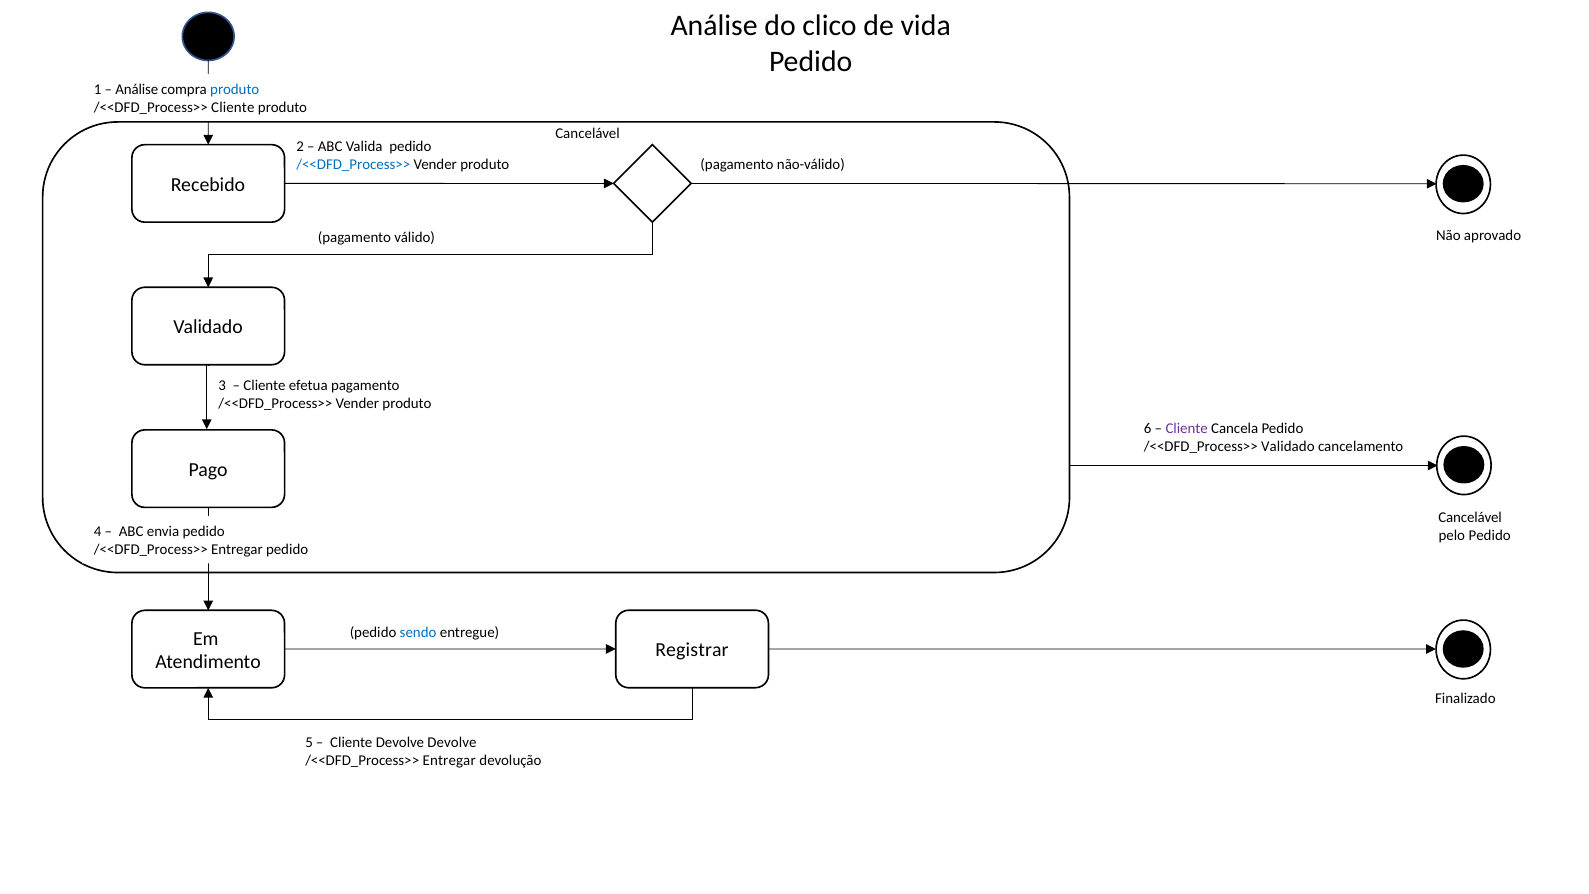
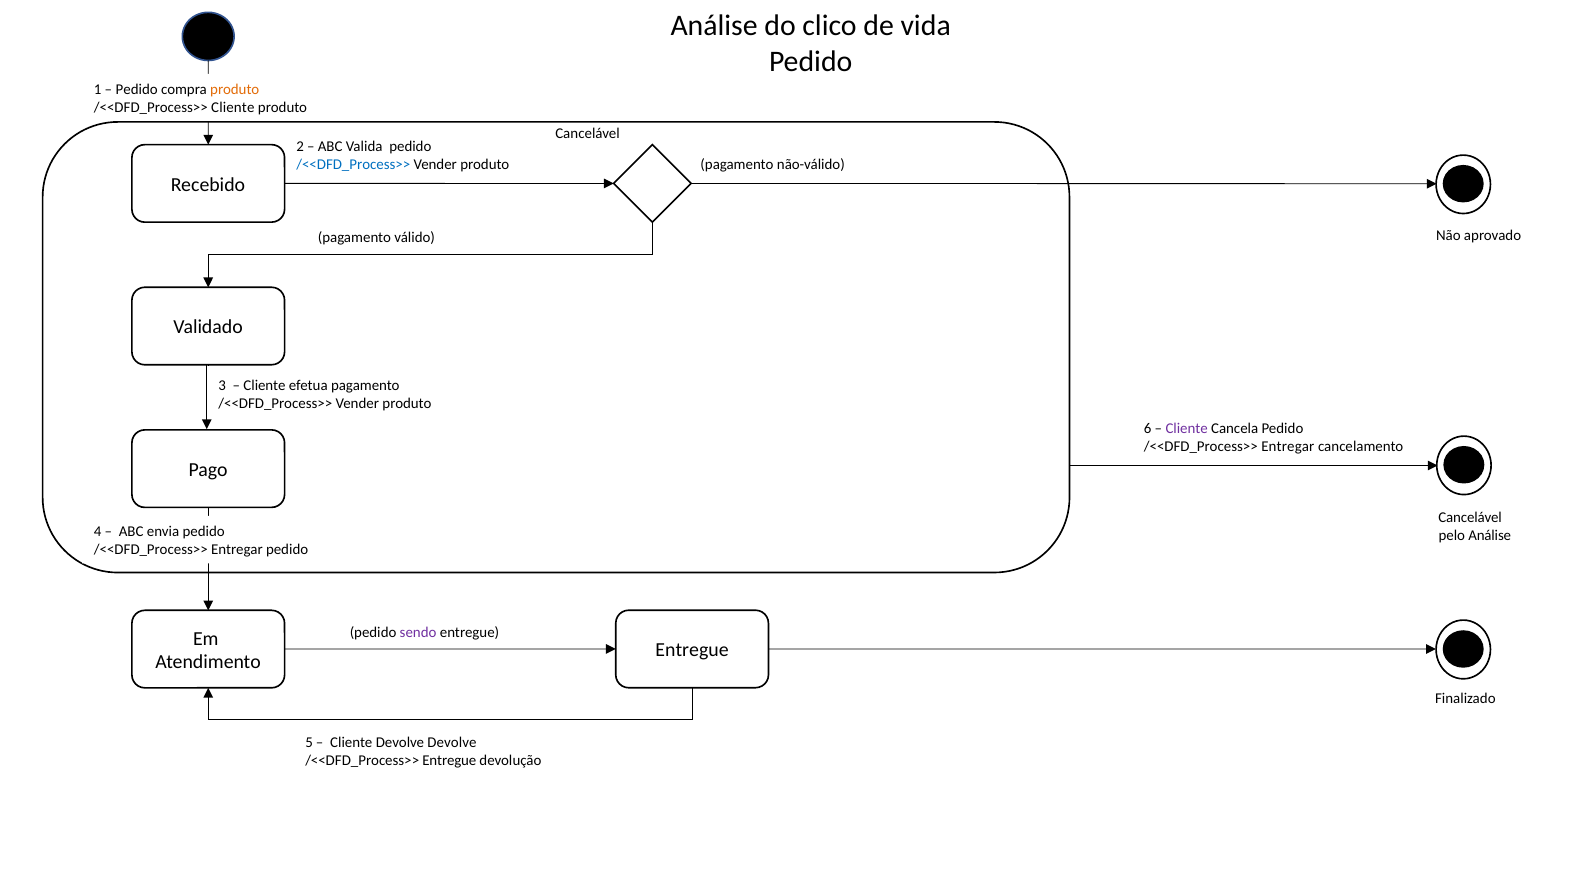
Análise: Análise -> Pedido (137, 90)
produto colour: blue -> orange (235, 90)
Validado: Validado -> Entregar (1288, 447)
pelo Pedido: Pedido -> Análise (1490, 535)
sendo colour: blue -> purple (418, 633)
Registrar: Registrar -> Entregue (692, 650)
Entregar: Entregar -> Entregue (449, 760)
